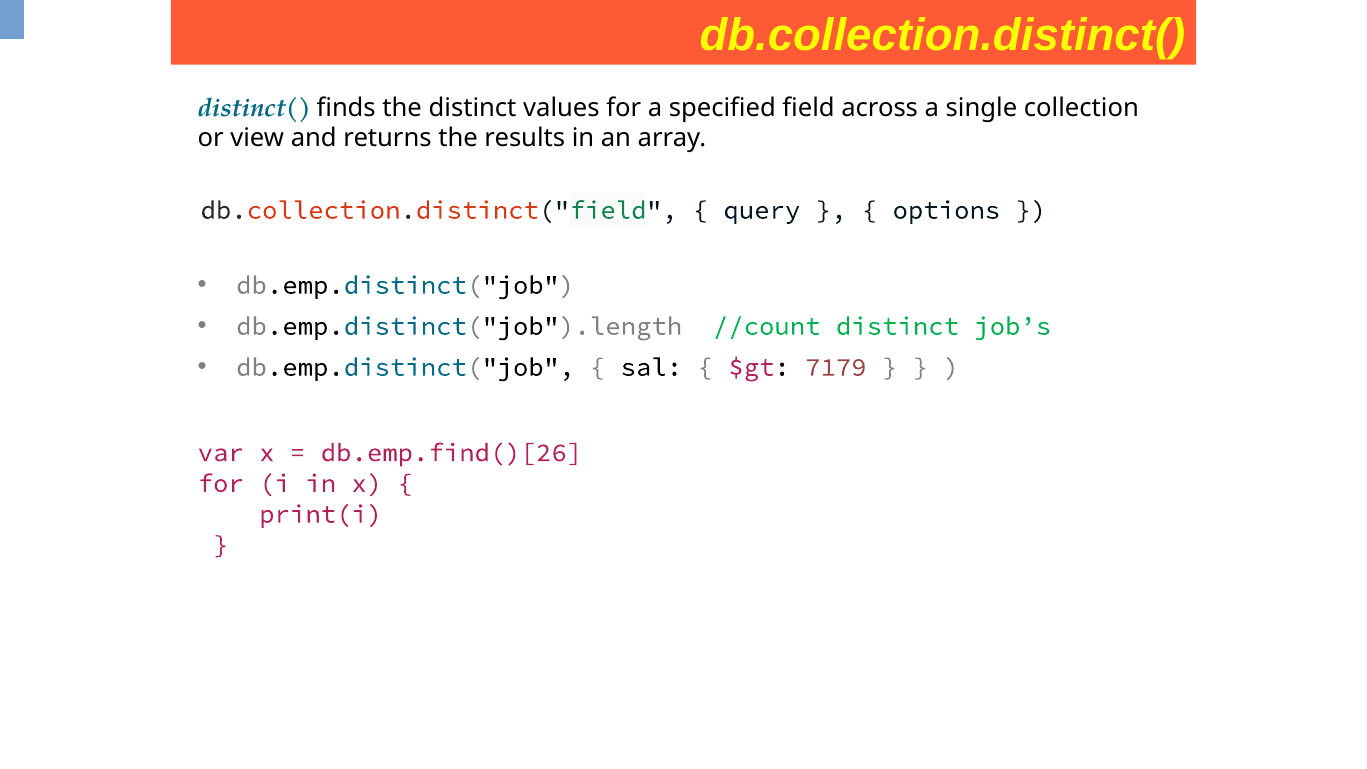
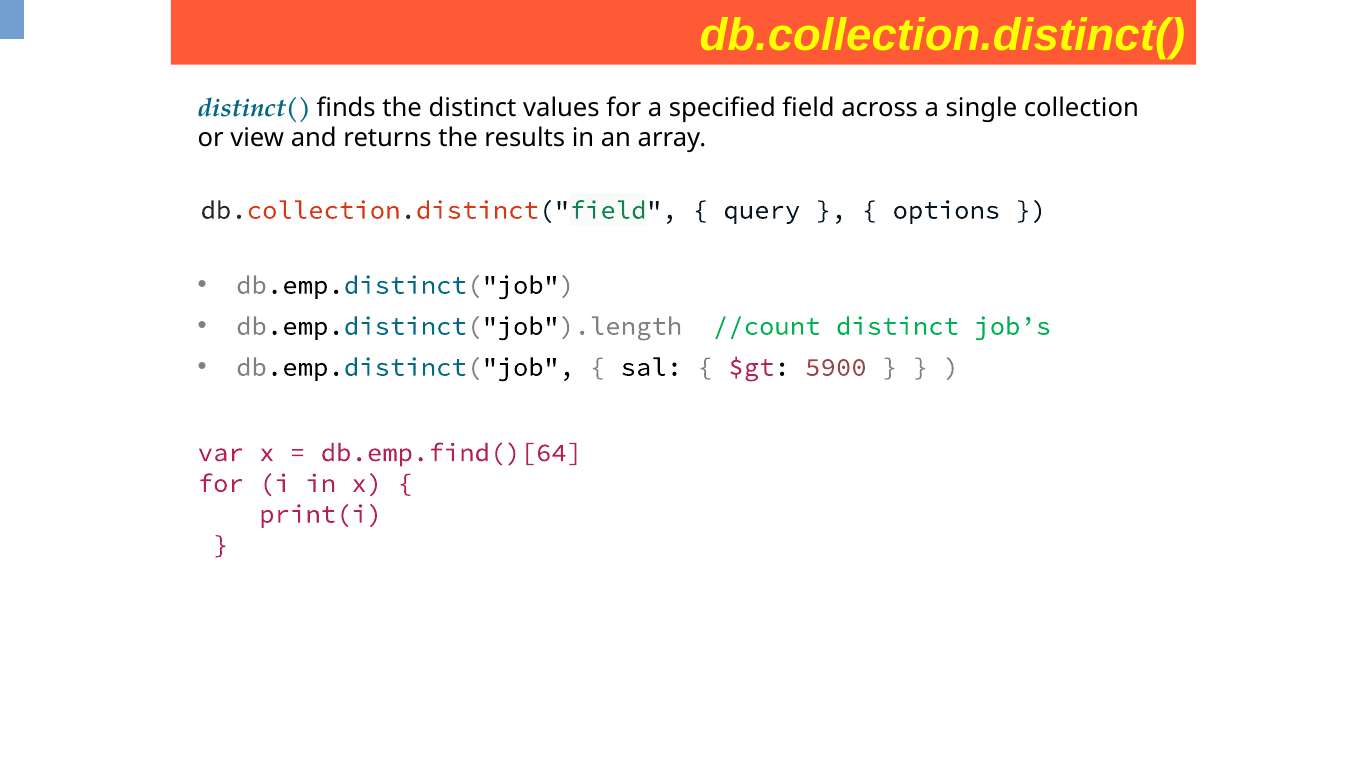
7179: 7179 -> 5900 (836, 367)
db.emp.find()[26: db.emp.find()[26 -> db.emp.find()[64 (451, 453)
